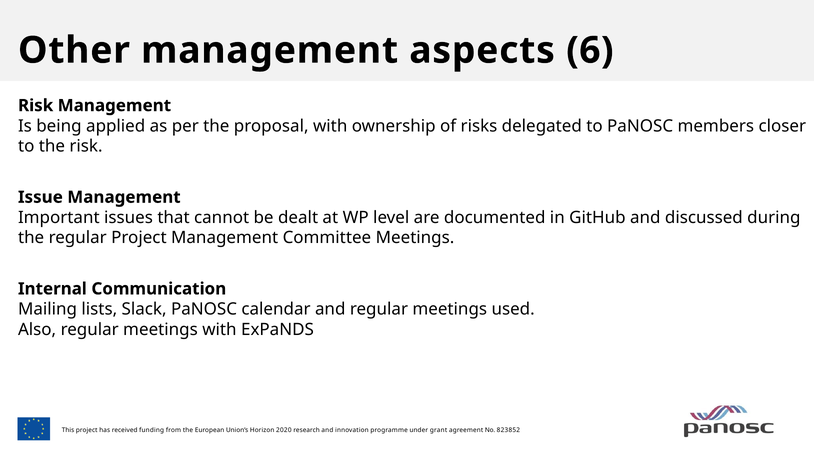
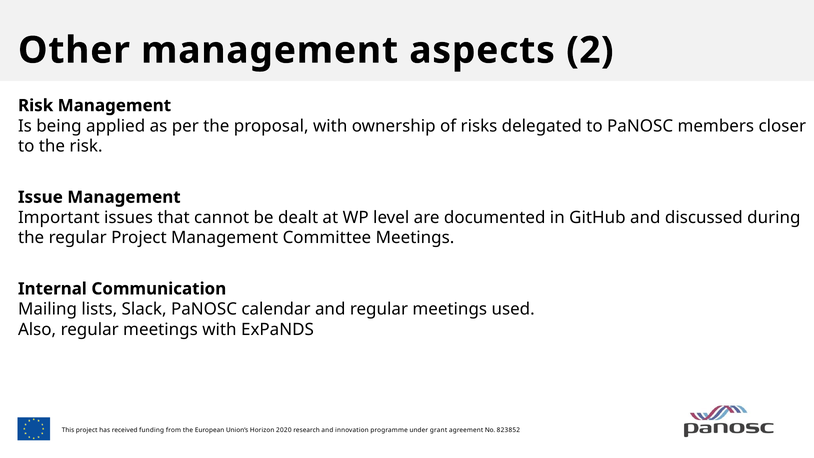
6: 6 -> 2 (590, 50)
